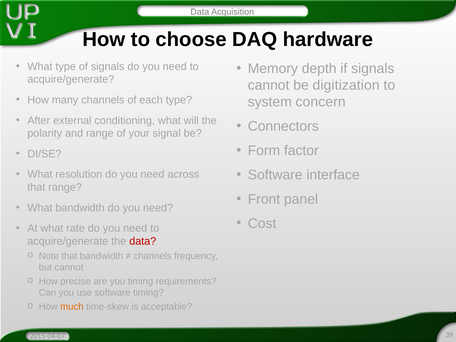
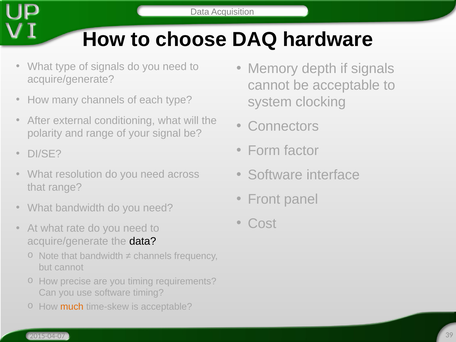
be digitization: digitization -> acceptable (346, 85)
concern: concern -> clocking (321, 102)
data colour: red -> black (143, 241)
